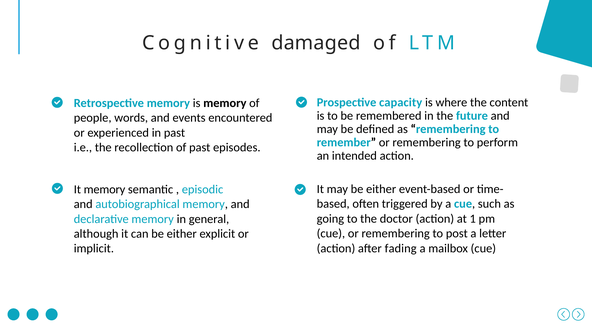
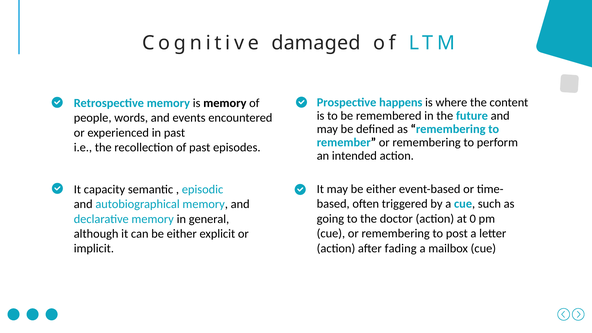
capacity: capacity -> happens (401, 102)
It memory: memory -> capacity (104, 189)
1: 1 -> 0 (473, 219)
